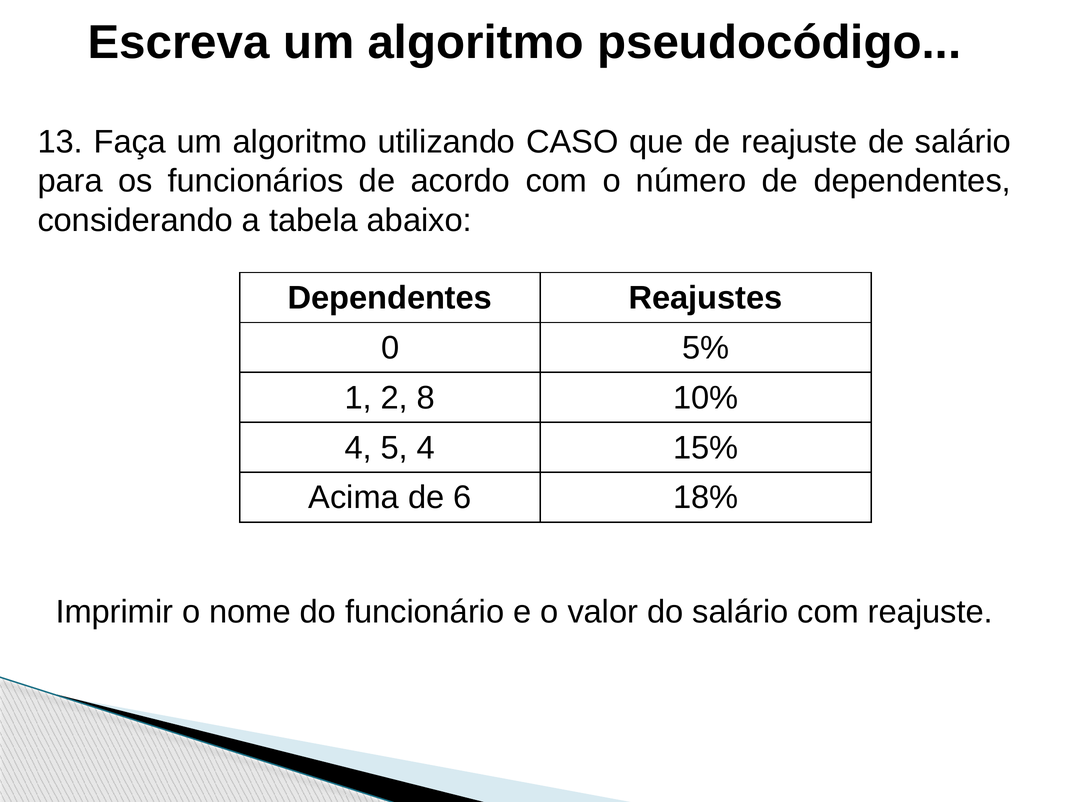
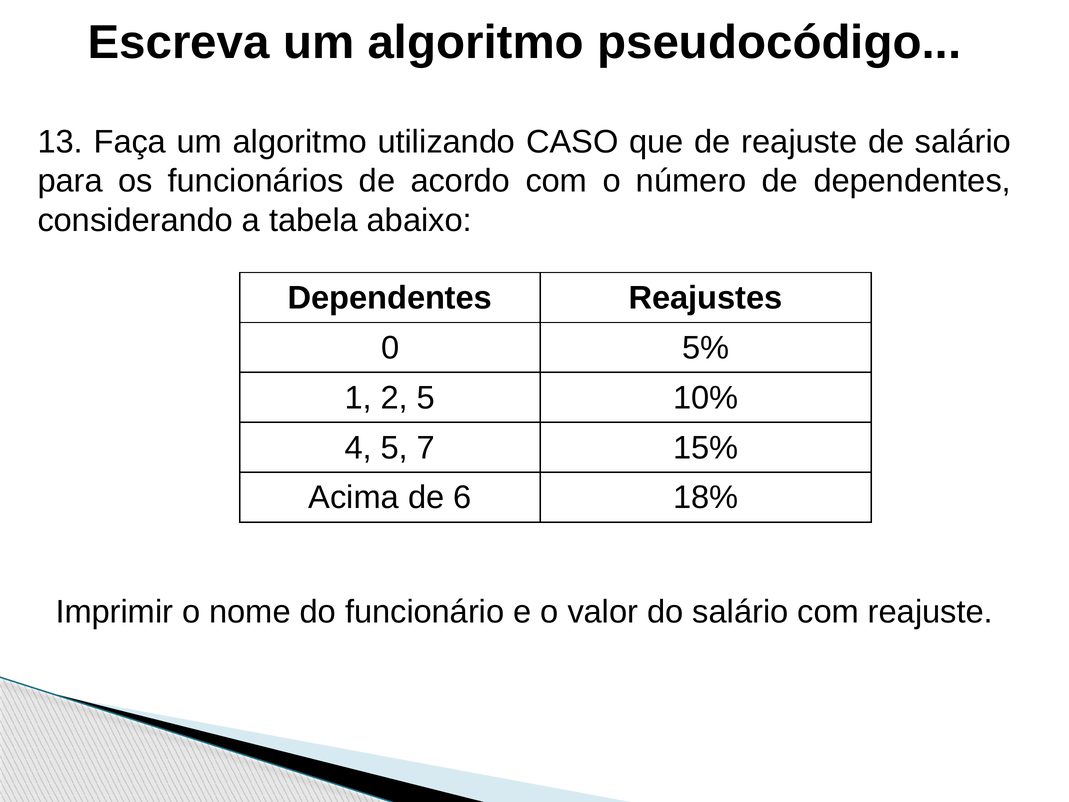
2 8: 8 -> 5 (426, 398)
5 4: 4 -> 7 (426, 448)
